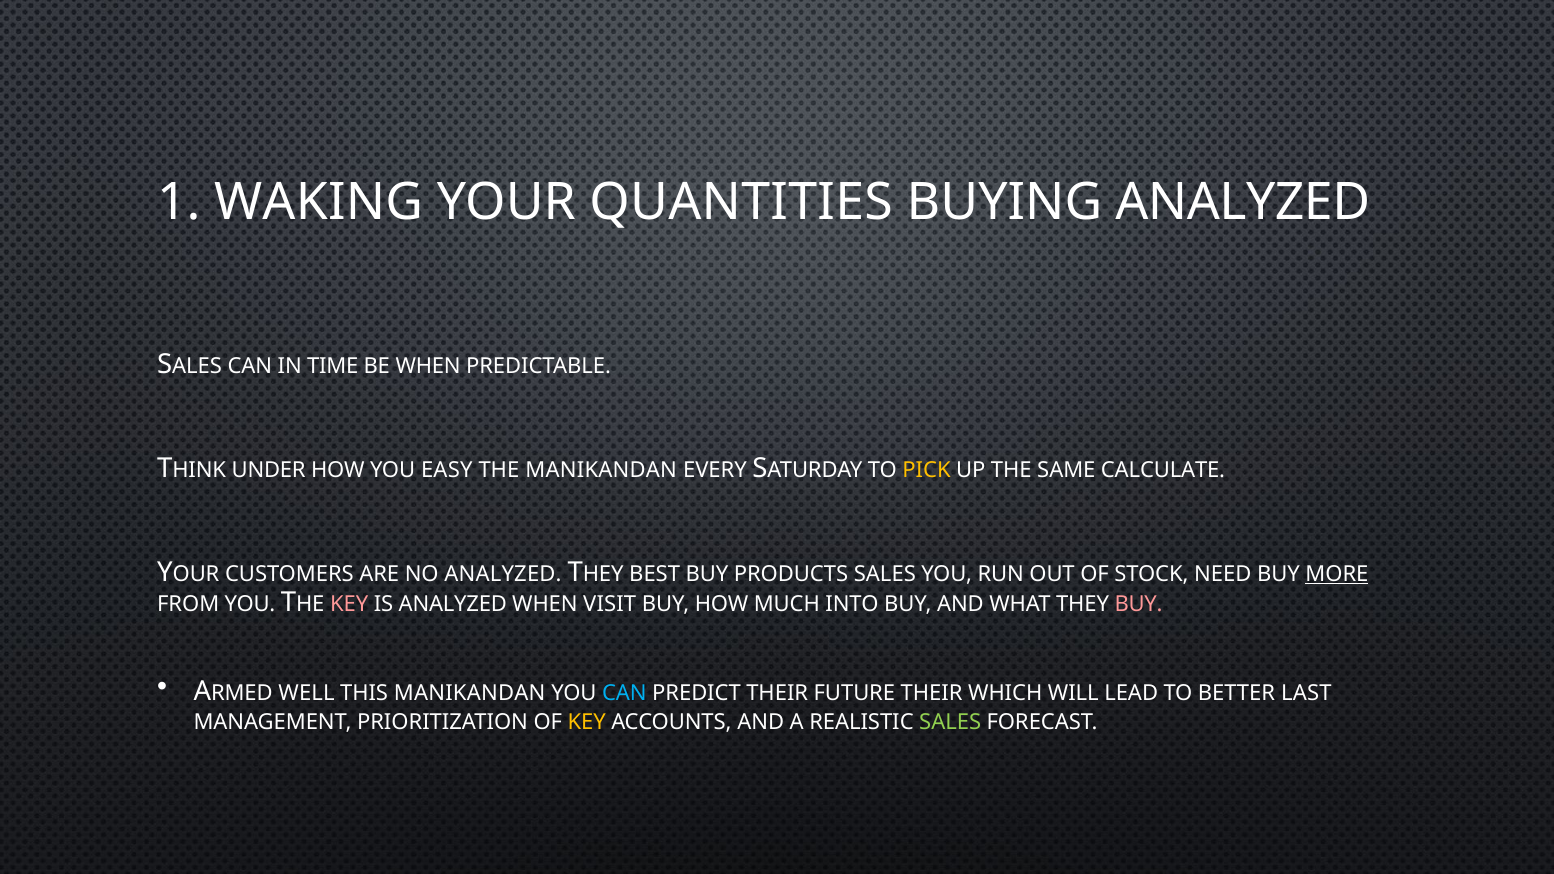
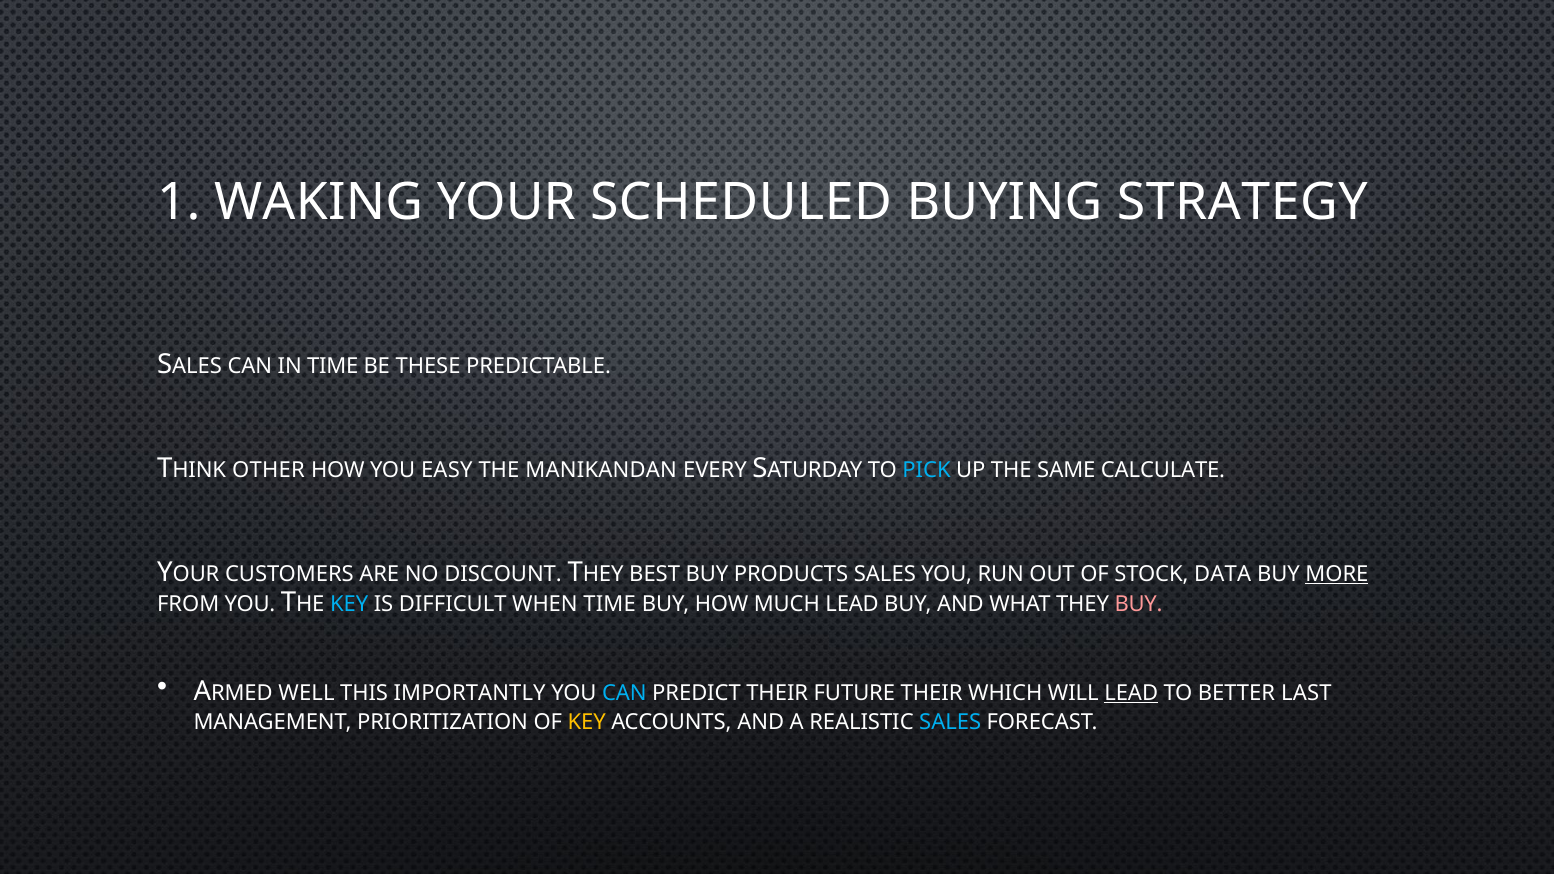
QUANTITIES: QUANTITIES -> SCHEDULED (741, 203)
BUYING ANALYZED: ANALYZED -> STRATEGY (1242, 203)
BE WHEN: WHEN -> THESE (428, 366)
UNDER: UNDER -> OTHER (268, 470)
PICK colour: yellow -> light blue (927, 470)
NO ANALYZED: ANALYZED -> DISCOUNT (503, 574)
NEED: NEED -> DATA (1223, 574)
KEY colour: pink -> light blue (349, 604)
IS ANALYZED: ANALYZED -> DIFFICULT (453, 604)
WHEN VISIT: VISIT -> TIME (610, 604)
MUCH INTO: INTO -> LEAD (852, 604)
THIS MANIKANDAN: MANIKANDAN -> IMPORTANTLY (470, 693)
LEAD underline: none -> present (1131, 693)
SALES colour: light green -> light blue (950, 723)
